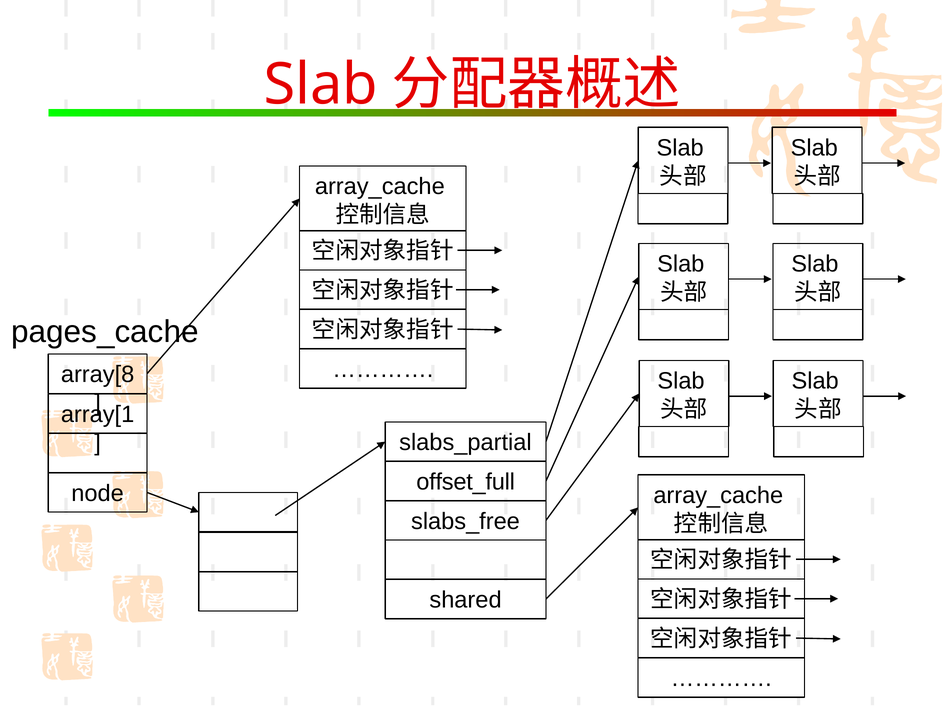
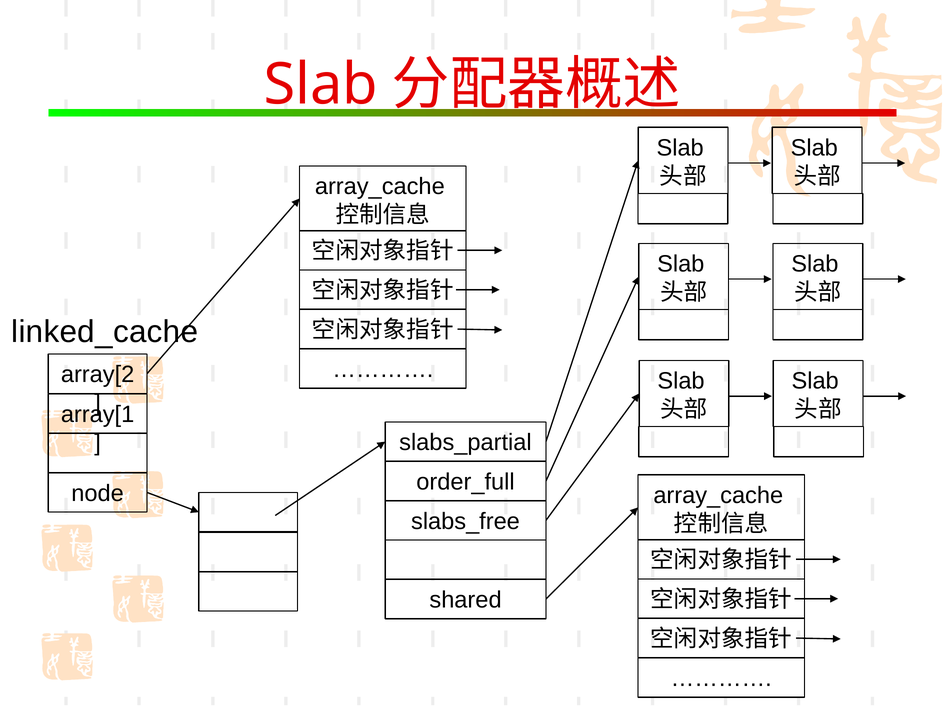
pages_cache: pages_cache -> linked_cache (105, 332)
array[8: array[8 -> array[2 (98, 375)
offset_full: offset_full -> order_full (466, 482)
